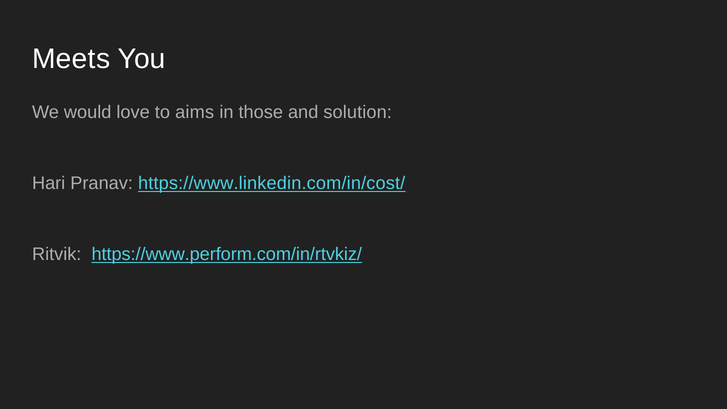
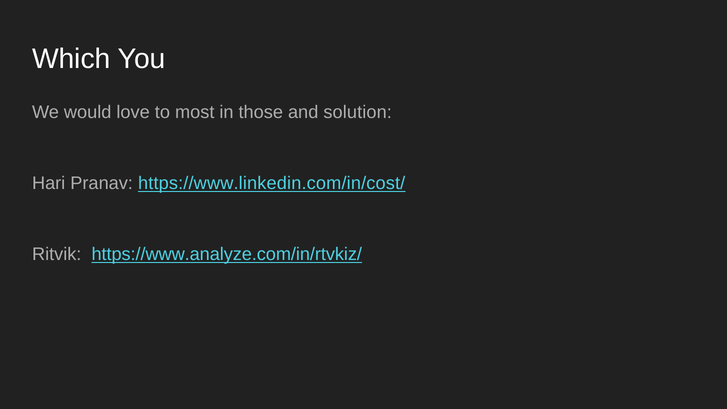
Meets: Meets -> Which (71, 59)
aims: aims -> most (195, 112)
https://www.perform.com/in/rtvkiz/: https://www.perform.com/in/rtvkiz/ -> https://www.analyze.com/in/rtvkiz/ (227, 254)
